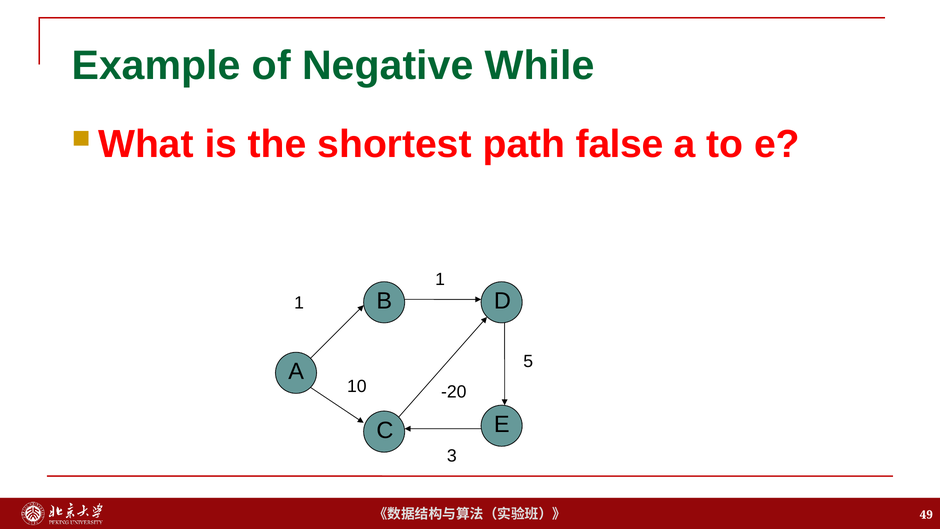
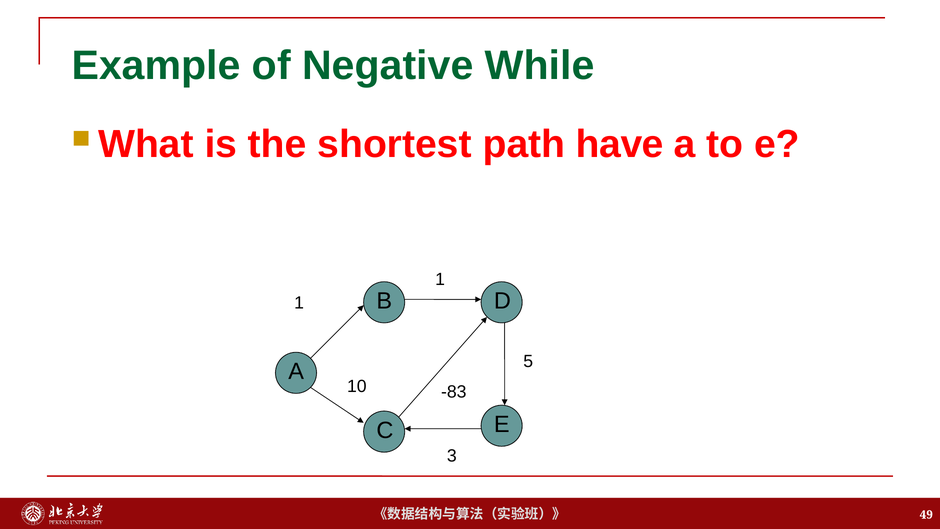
false: false -> have (620, 144)
-20: -20 -> -83 (454, 392)
